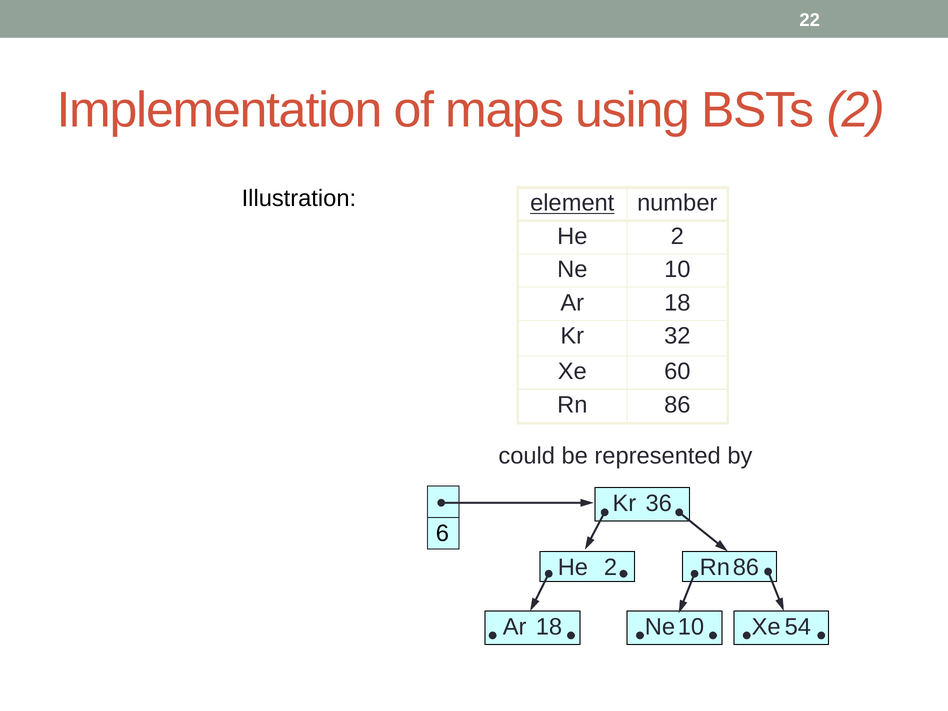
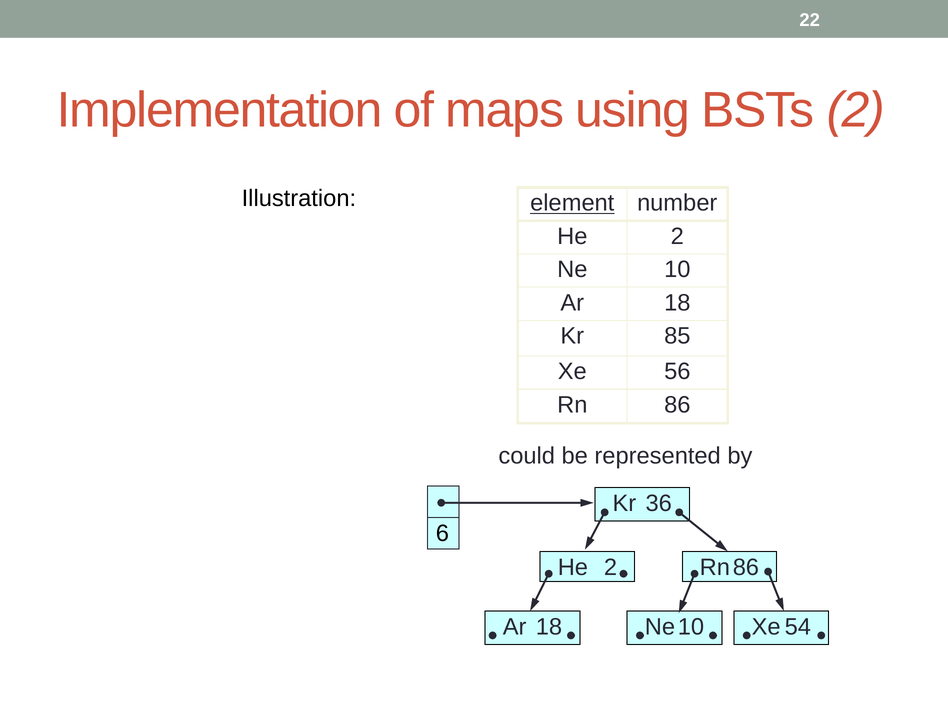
32: 32 -> 85 (677, 336)
60: 60 -> 56 (677, 372)
